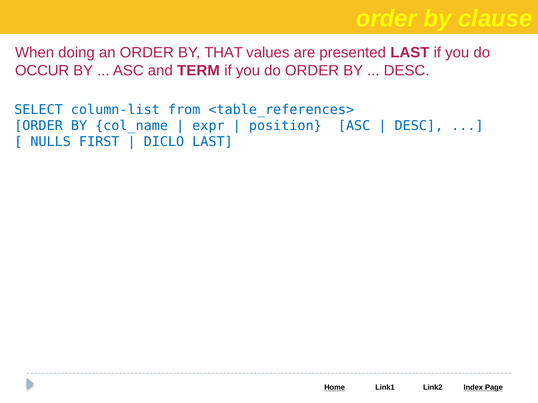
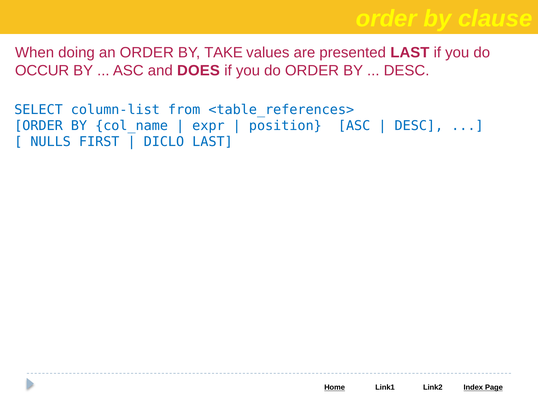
THAT: THAT -> TAKE (224, 53)
TERM: TERM -> DOES (198, 71)
